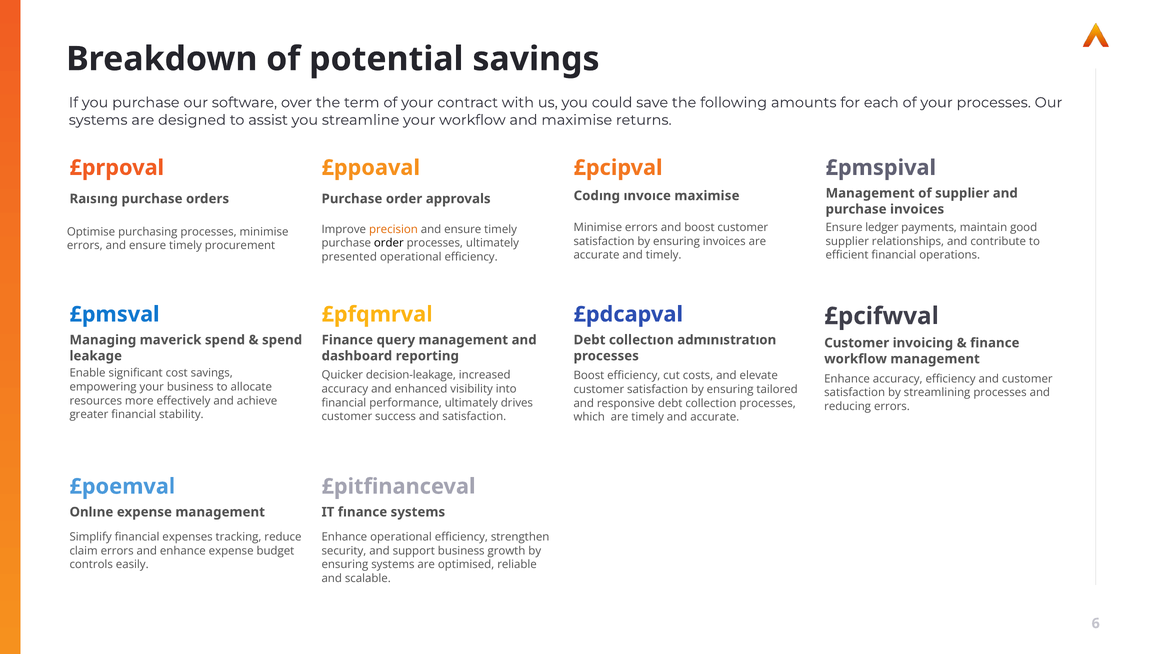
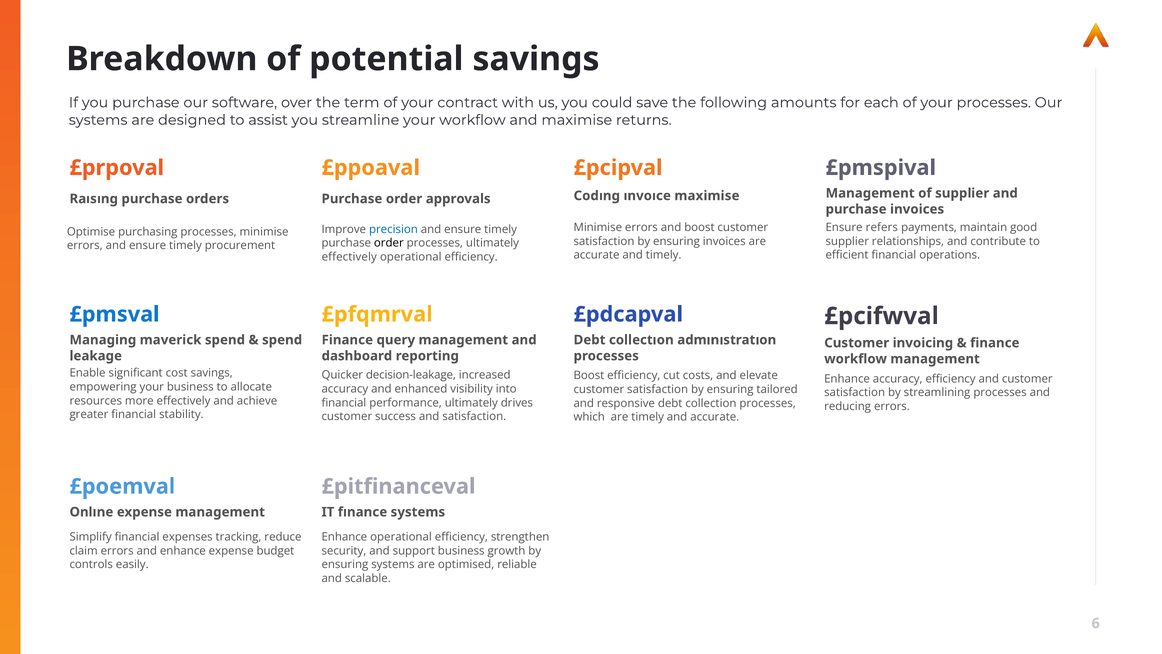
ledger: ledger -> refers (882, 227)
precision colour: orange -> blue (393, 229)
presented: presented -> effectively (349, 257)
